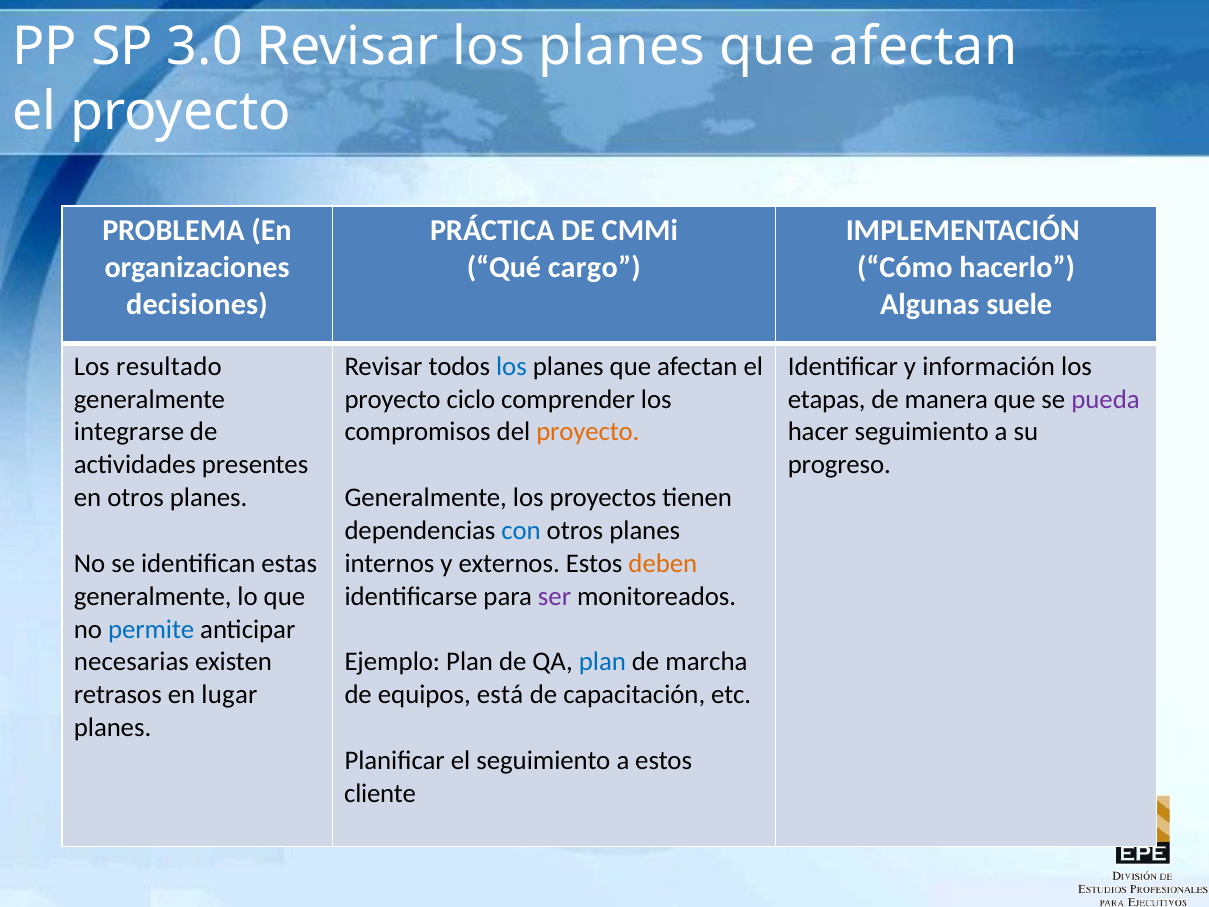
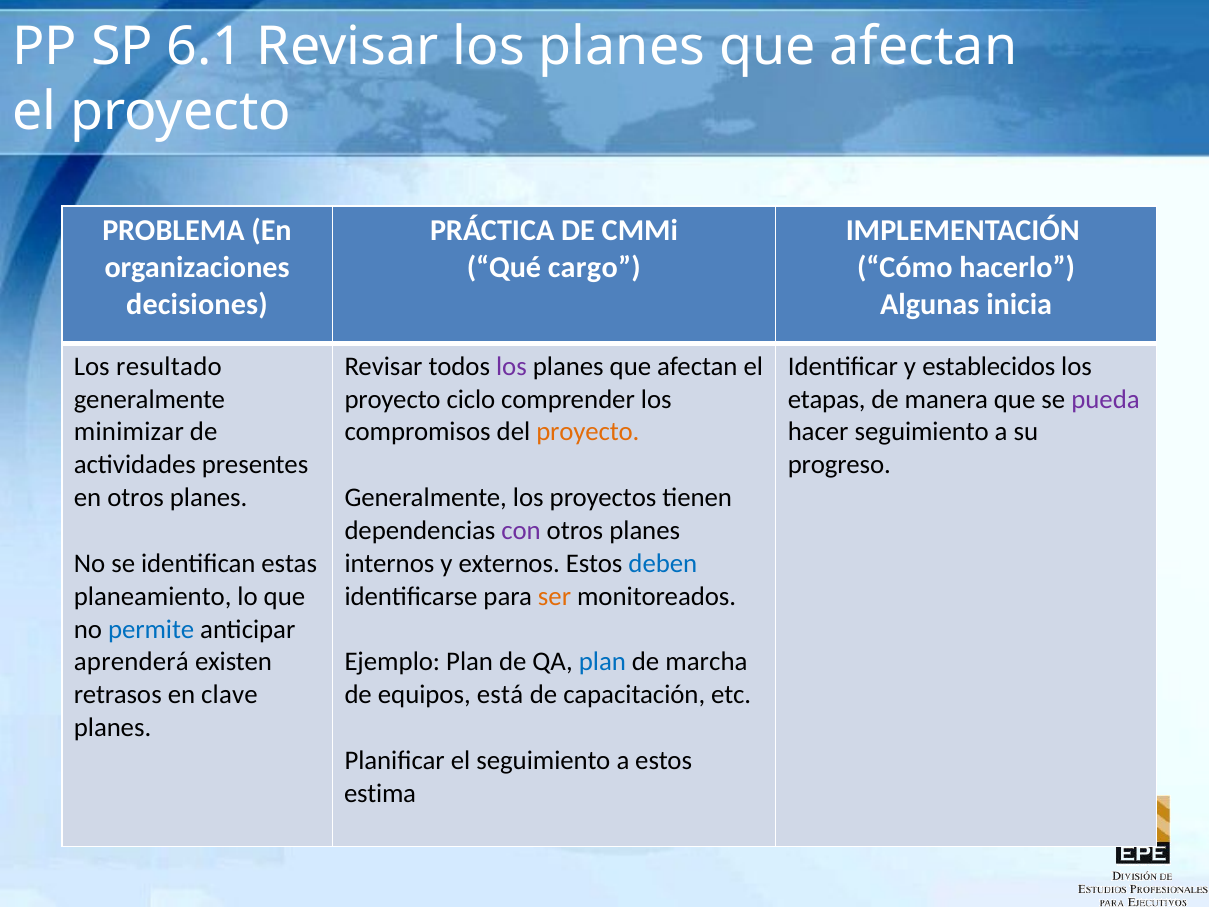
3.0: 3.0 -> 6.1 (205, 47)
suele: suele -> inicia (1019, 304)
los colour: blue -> purple (511, 366)
información: información -> establecidos (989, 366)
integrarse: integrarse -> minimizar (129, 432)
con colour: blue -> purple (521, 530)
deben colour: orange -> blue (663, 563)
generalmente: generalmente -> planeamiento (153, 596)
ser colour: purple -> orange (555, 596)
necesarias: necesarias -> aprenderá (131, 662)
lugar: lugar -> clave (229, 695)
cliente: cliente -> estima (380, 793)
